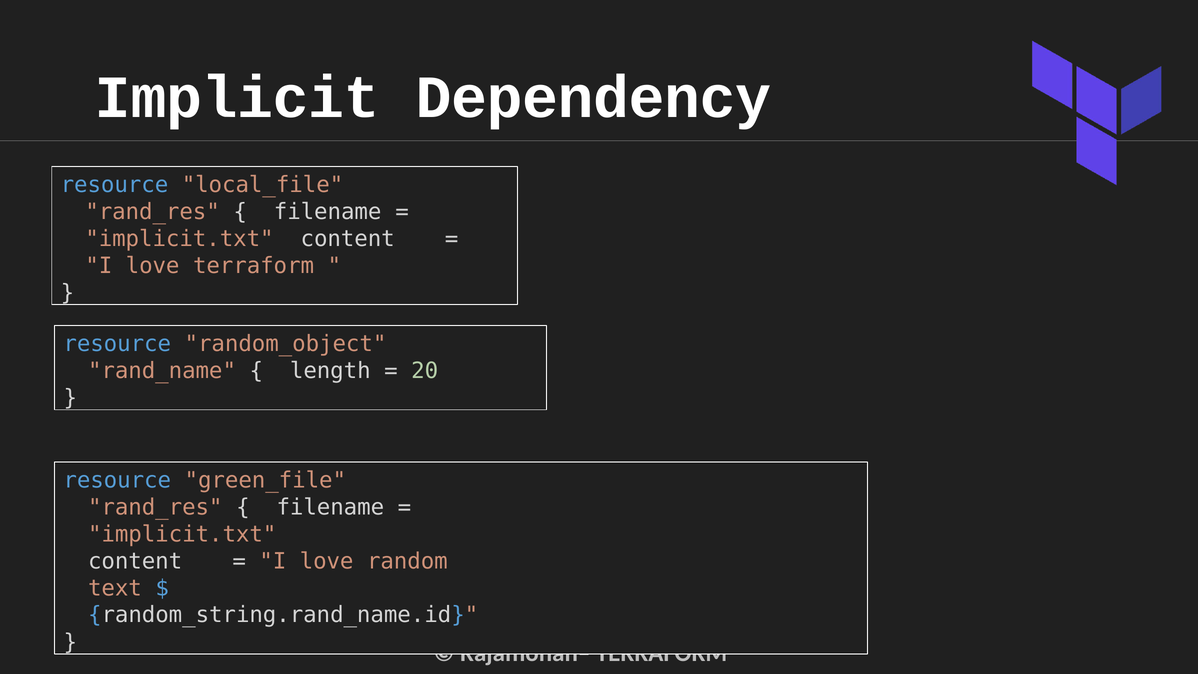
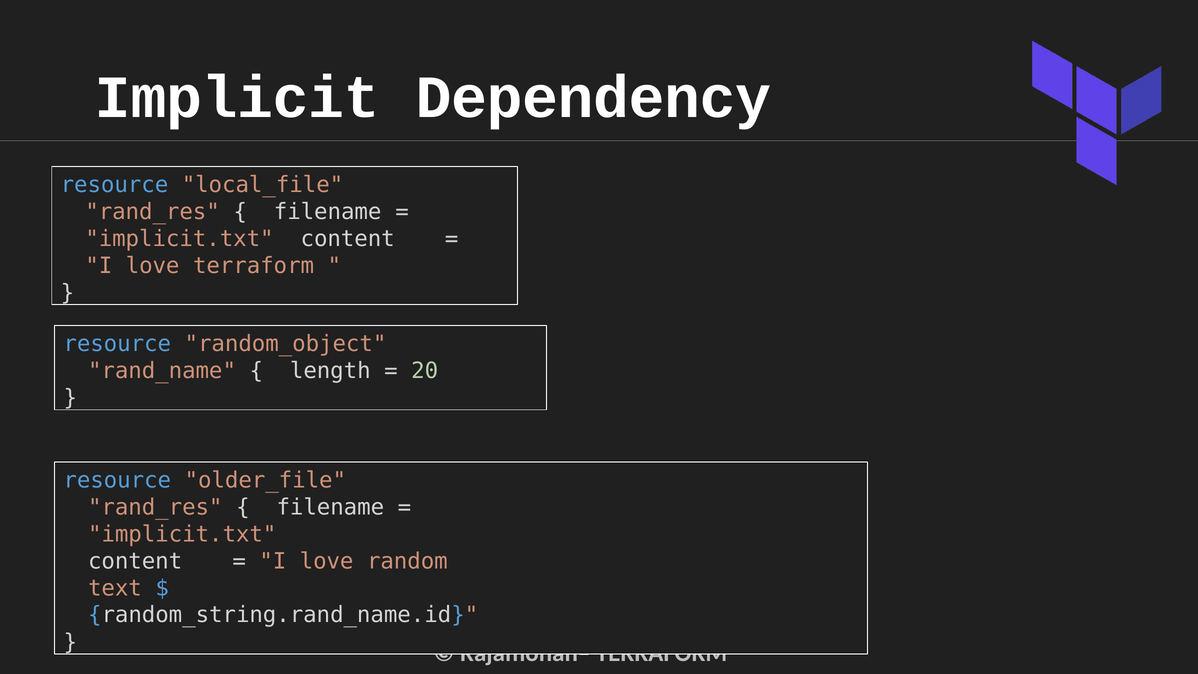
green_file: green_file -> older_file (265, 480)
